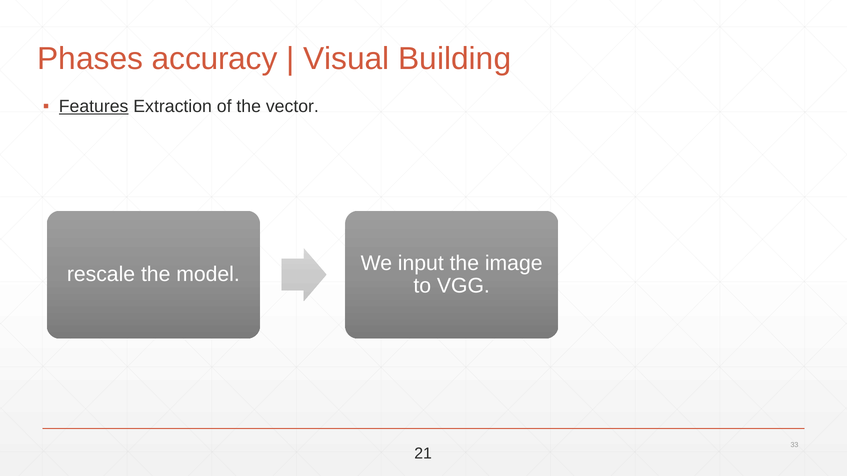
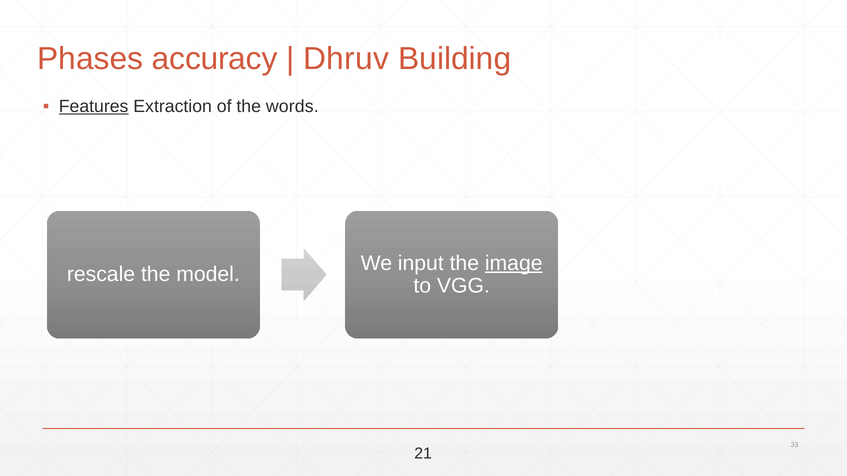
Visual: Visual -> Dhruv (346, 59)
vector: vector -> words (292, 107)
image underline: none -> present (514, 263)
